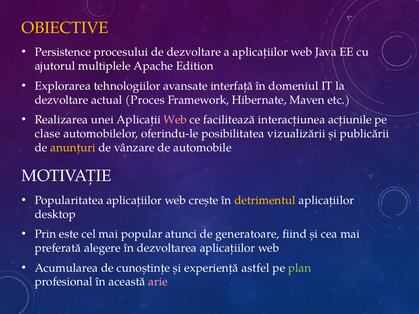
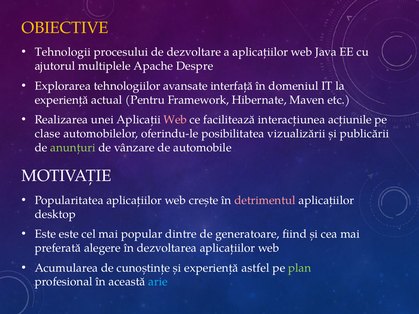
Persistence: Persistence -> Tehnologii (63, 52)
Edition: Edition -> Despre (195, 66)
dezvoltare: dezvoltare -> experiență (62, 100)
Proces: Proces -> Pentru (145, 100)
anunțuri colour: yellow -> light green (73, 148)
detrimentul colour: yellow -> pink (265, 201)
Prin: Prin -> Este (45, 234)
atunci: atunci -> dintre (181, 234)
arie colour: pink -> light blue (158, 282)
